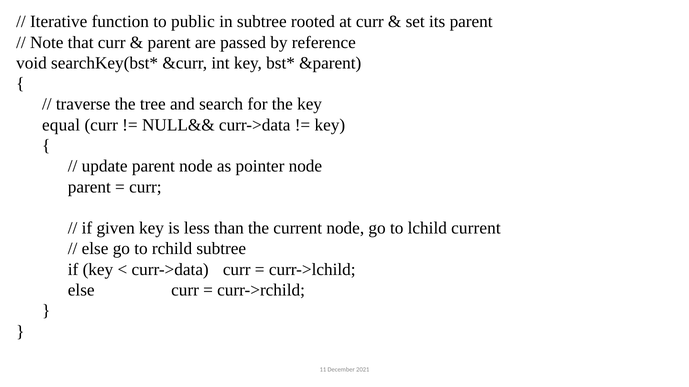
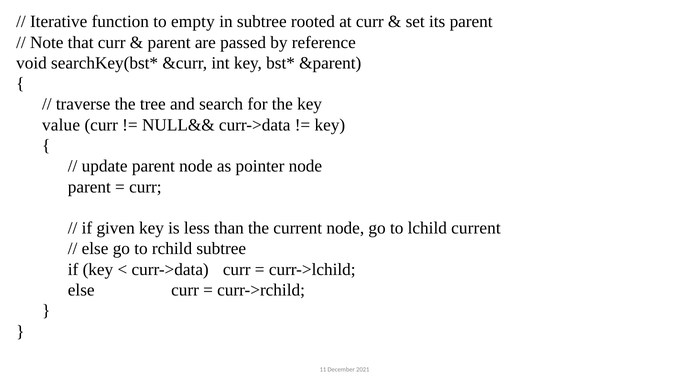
public: public -> empty (193, 22)
equal: equal -> value (61, 125)
